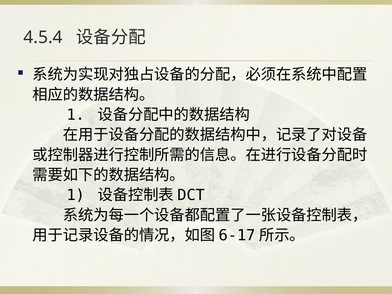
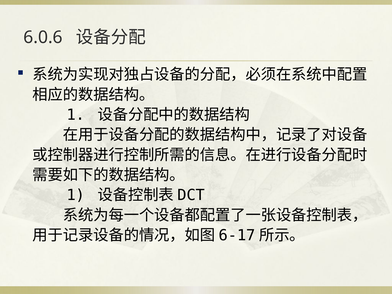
4.5.4: 4.5.4 -> 6.0.6 (43, 37)
